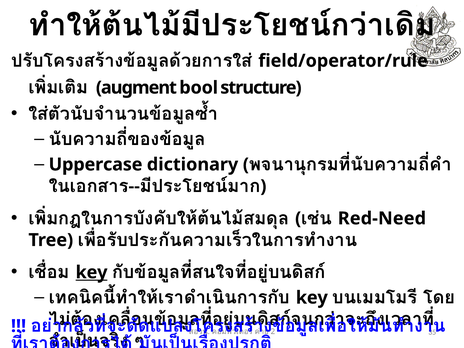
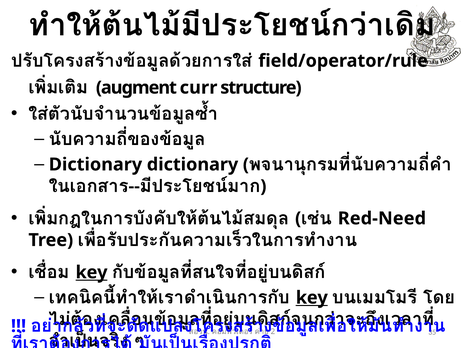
bool: bool -> curr (199, 88)
Uppercase: Uppercase -> Dictionary (95, 165)
key underline: none -> present (312, 298)
